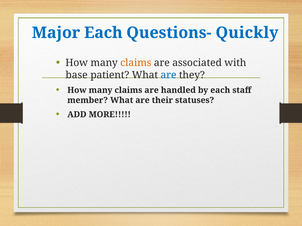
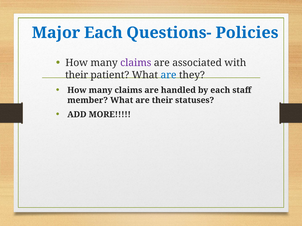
Quickly: Quickly -> Policies (247, 33)
claims colour: orange -> purple (136, 63)
base: base -> their (77, 75)
